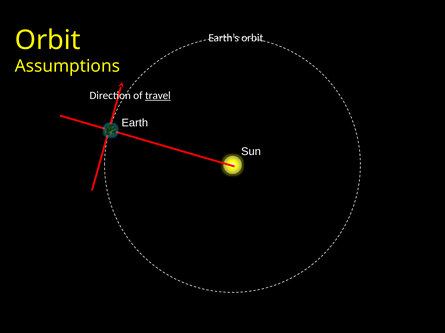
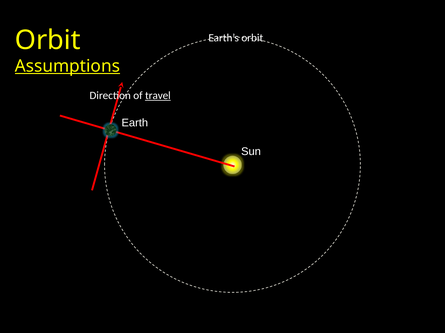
Assumptions underline: none -> present (67, 66)
